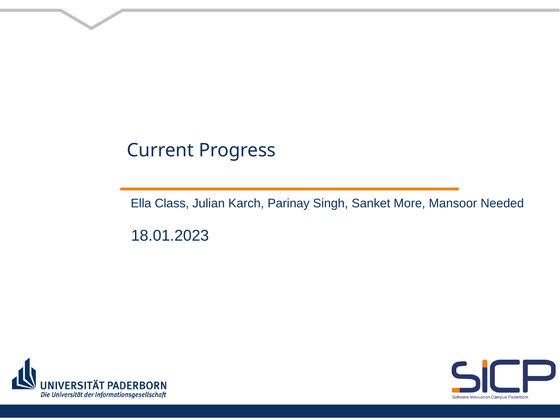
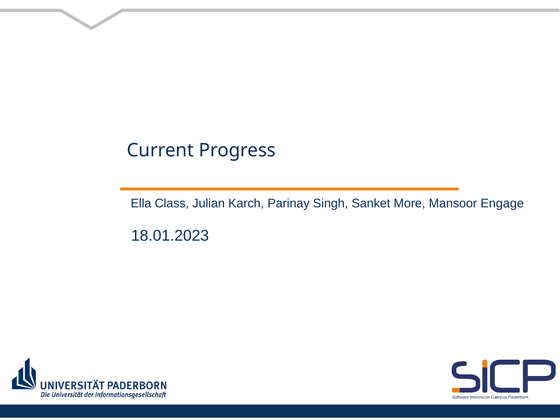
Needed: Needed -> Engage (502, 203)
